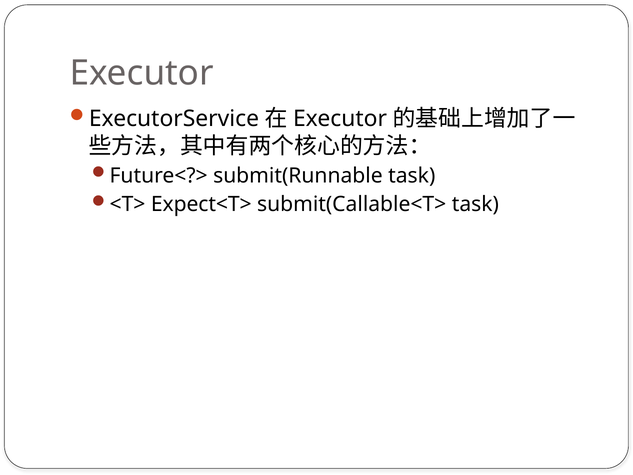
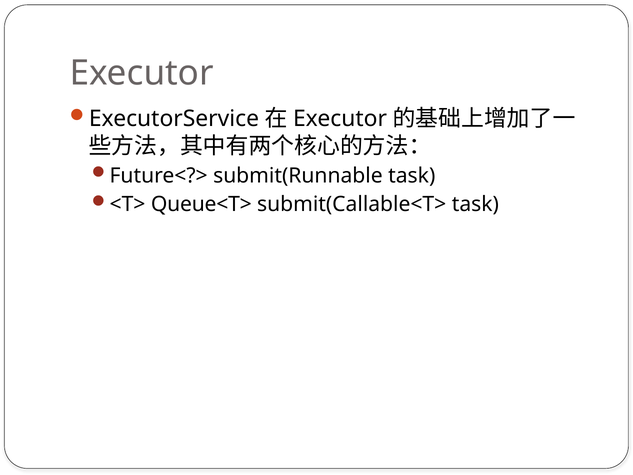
Expect<T>: Expect<T> -> Queue<T> (201, 204)
